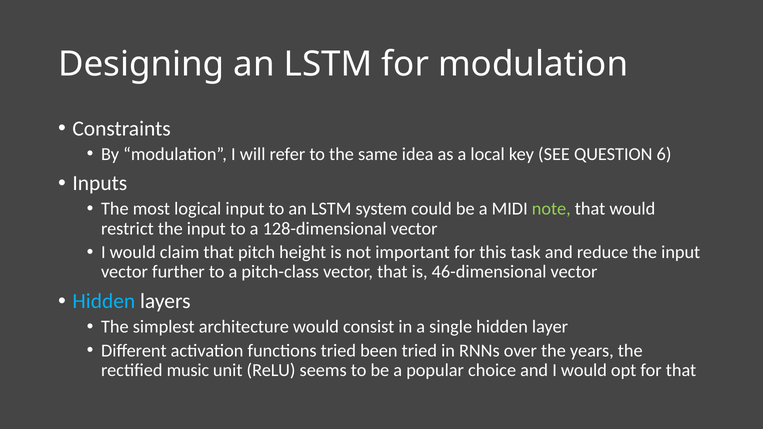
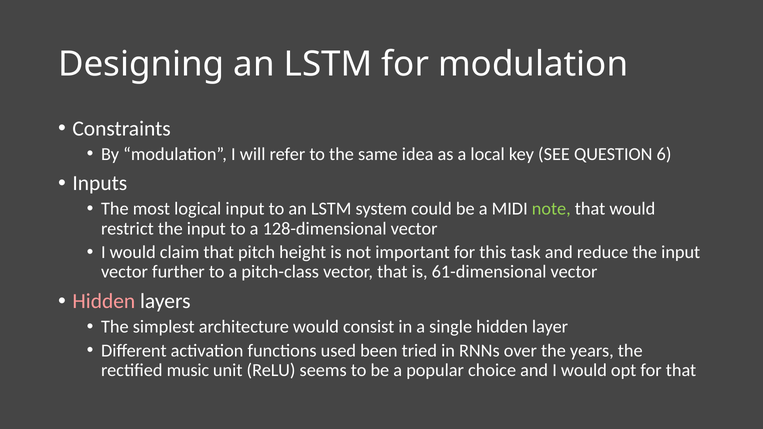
46-dimensional: 46-dimensional -> 61-dimensional (489, 272)
Hidden colour: light blue -> pink (104, 301)
functions tried: tried -> used (338, 351)
